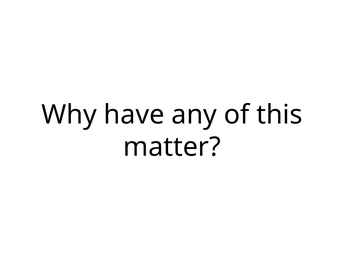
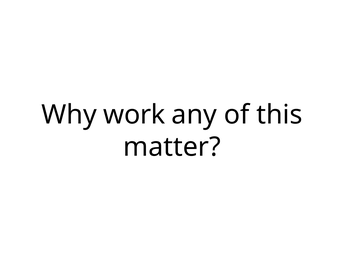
have: have -> work (134, 115)
